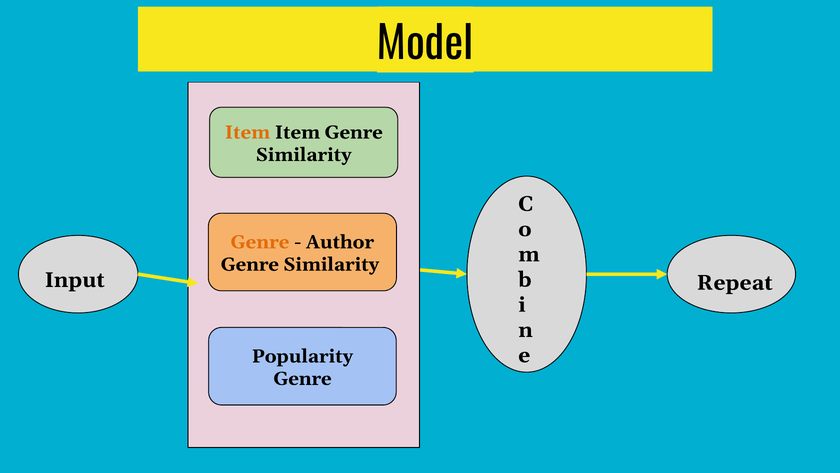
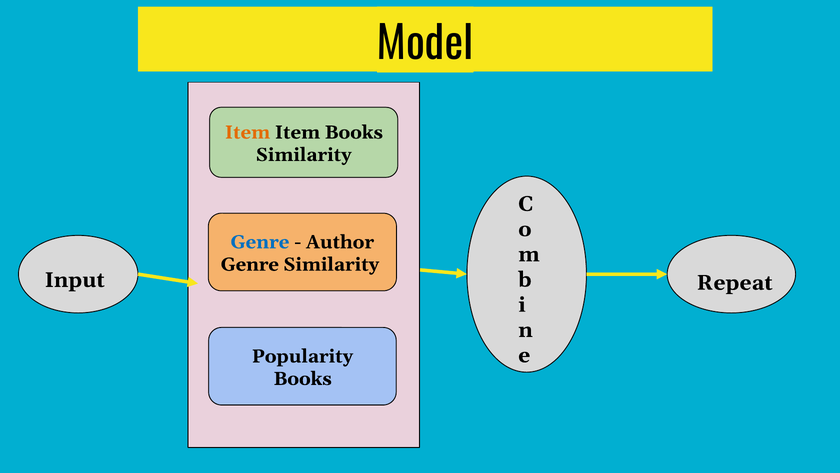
Item Genre: Genre -> Books (354, 132)
Genre colour: orange -> blue (260, 242)
Genre: Genre -> Books (303, 378)
